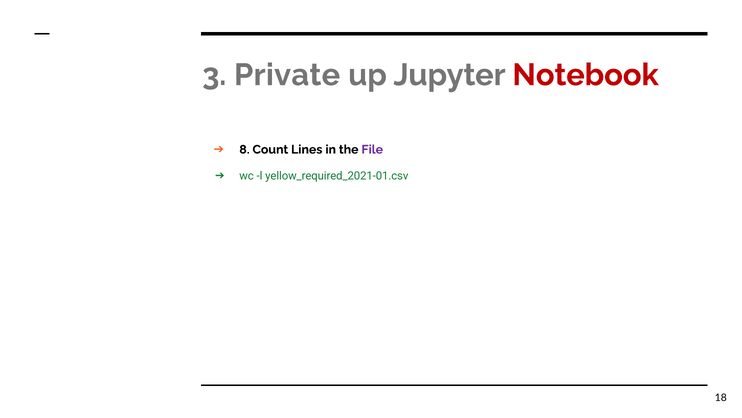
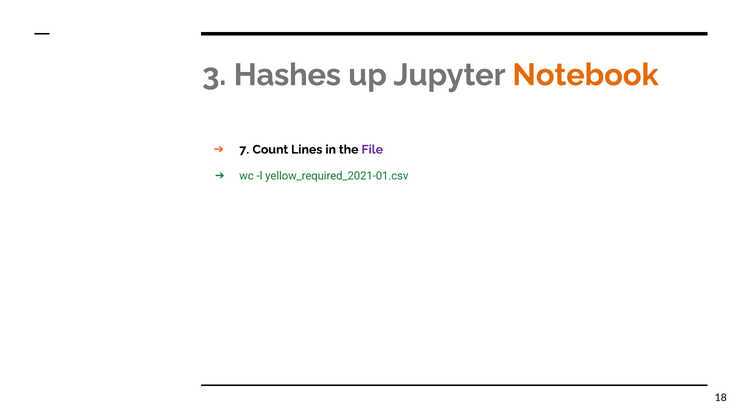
Private: Private -> Hashes (287, 75)
Notebook colour: red -> orange (586, 75)
8: 8 -> 7 (244, 149)
